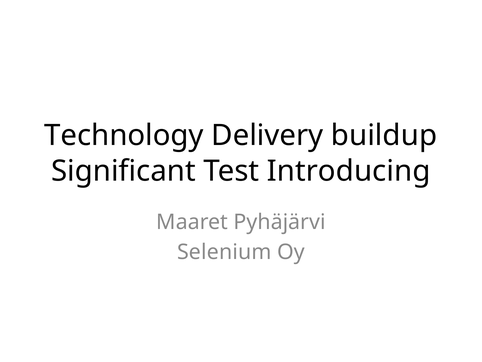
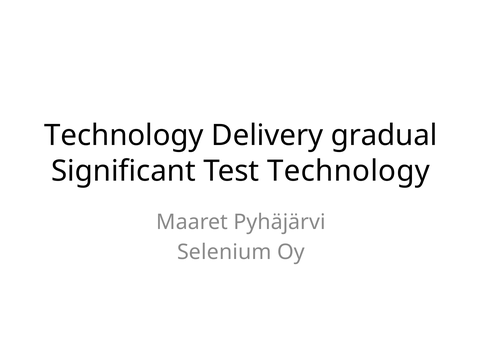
buildup: buildup -> gradual (384, 135)
Test Introducing: Introducing -> Technology (348, 171)
